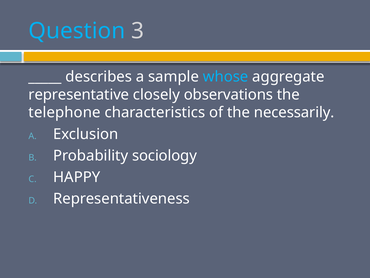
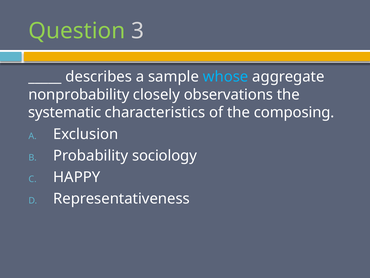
Question colour: light blue -> light green (77, 31)
representative: representative -> nonprobability (79, 94)
telephone: telephone -> systematic (65, 112)
necessarily: necessarily -> composing (294, 112)
